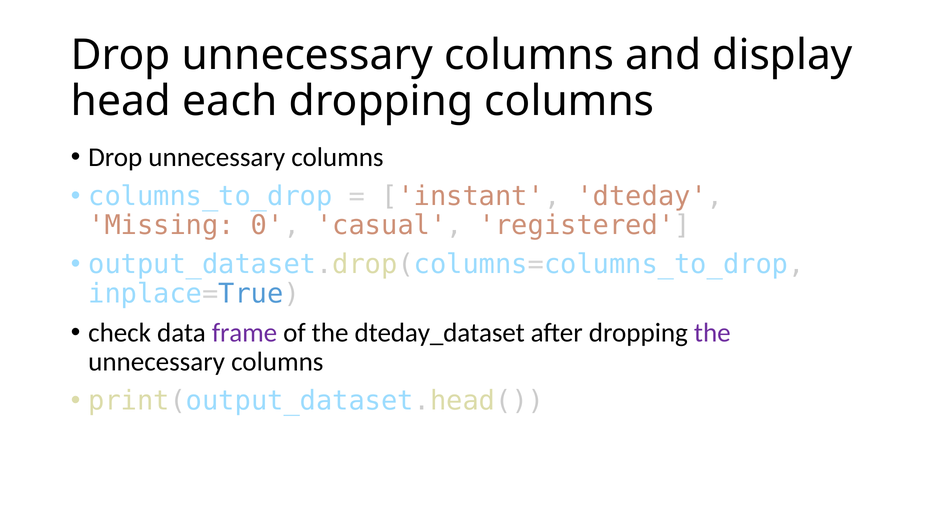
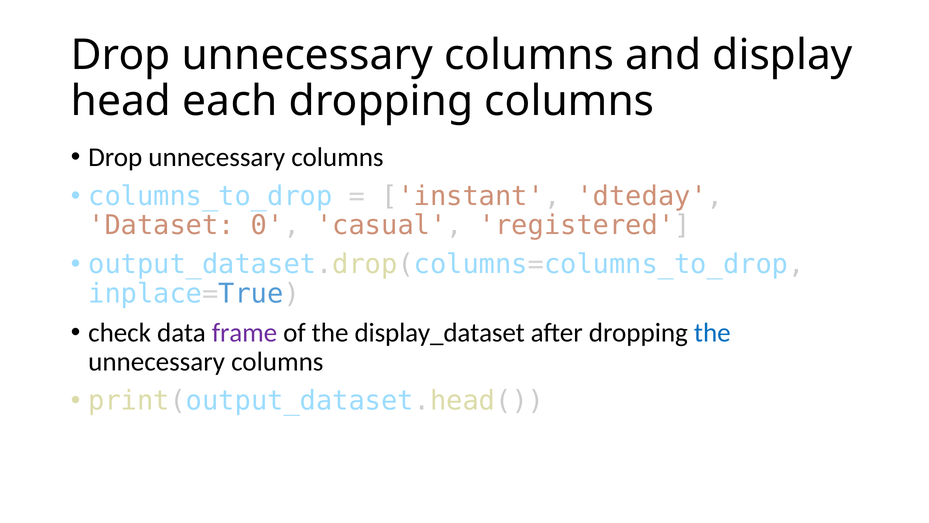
Missing: Missing -> Dataset (162, 225)
dteday_dataset: dteday_dataset -> display_dataset (440, 332)
the colour: purple -> blue (712, 332)
